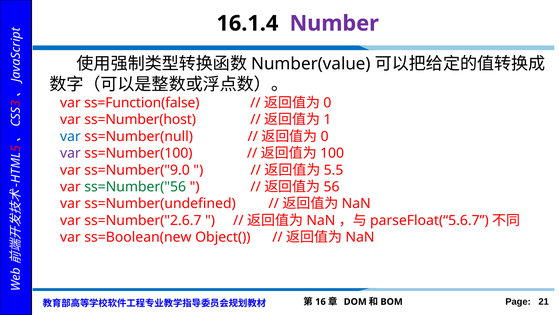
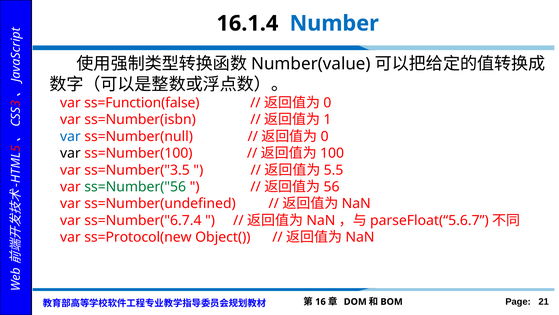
Number colour: purple -> blue (334, 23)
ss=Number(host: ss=Number(host -> ss=Number(isbn (140, 119)
var colour: purple -> black (70, 153)
ss=Number("9.0: ss=Number("9.0 -> ss=Number("3.5 (137, 170)
ss=Number("2.6.7: ss=Number("2.6.7 -> ss=Number("6.7.4 (143, 220)
ss=Boolean(new: ss=Boolean(new -> ss=Protocol(new (138, 237)
